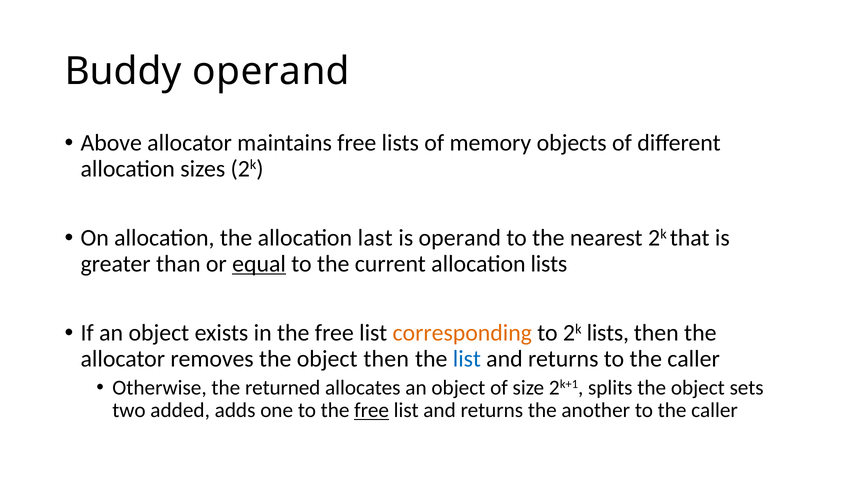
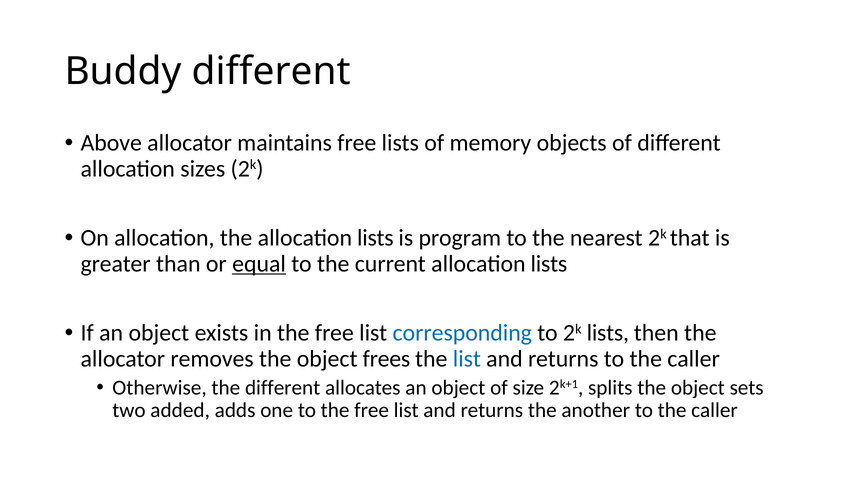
Buddy operand: operand -> different (271, 71)
the allocation last: last -> lists (375, 238)
is operand: operand -> program (460, 238)
corresponding colour: orange -> blue (462, 333)
object then: then -> frees (386, 359)
the returned: returned -> different (283, 388)
free underline: present -> none (372, 410)
